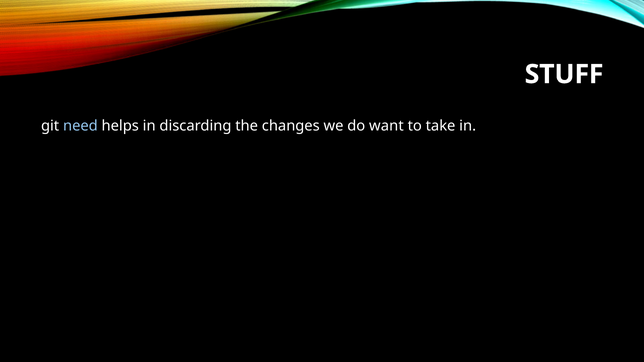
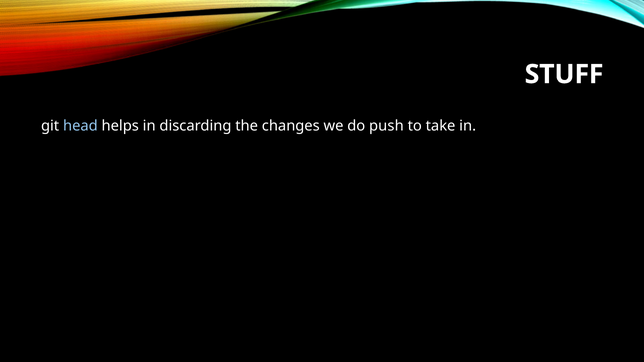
need: need -> head (80, 126)
want: want -> push (386, 126)
